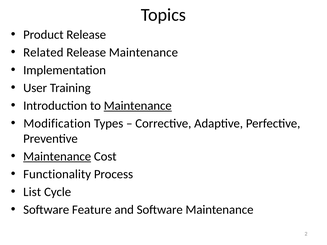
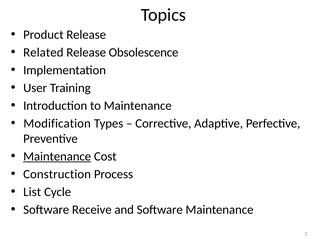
Release Maintenance: Maintenance -> Obsolescence (144, 52)
Maintenance underline: present -> none (138, 106)
Functionality: Functionality -> Construction (57, 174)
Feature: Feature -> Receive (92, 210)
